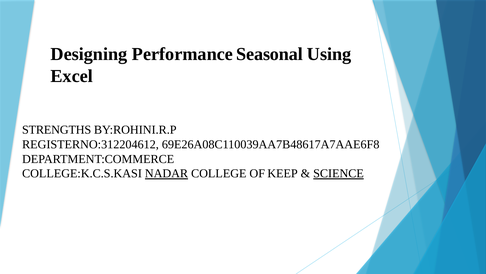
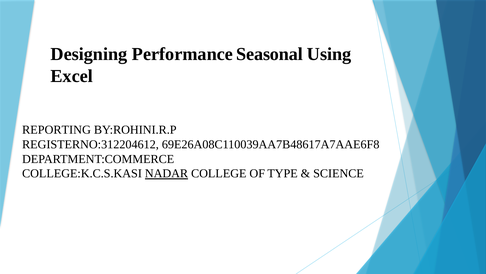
STRENGTHS: STRENGTHS -> REPORTING (57, 129)
KEEP: KEEP -> TYPE (283, 173)
SCIENCE underline: present -> none (339, 173)
